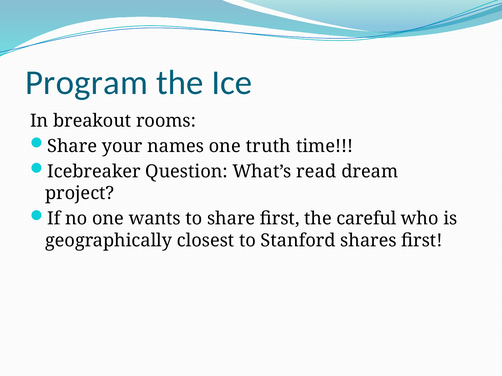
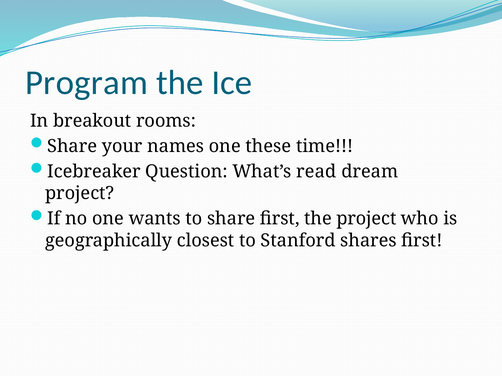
truth: truth -> these (268, 146)
the careful: careful -> project (366, 219)
